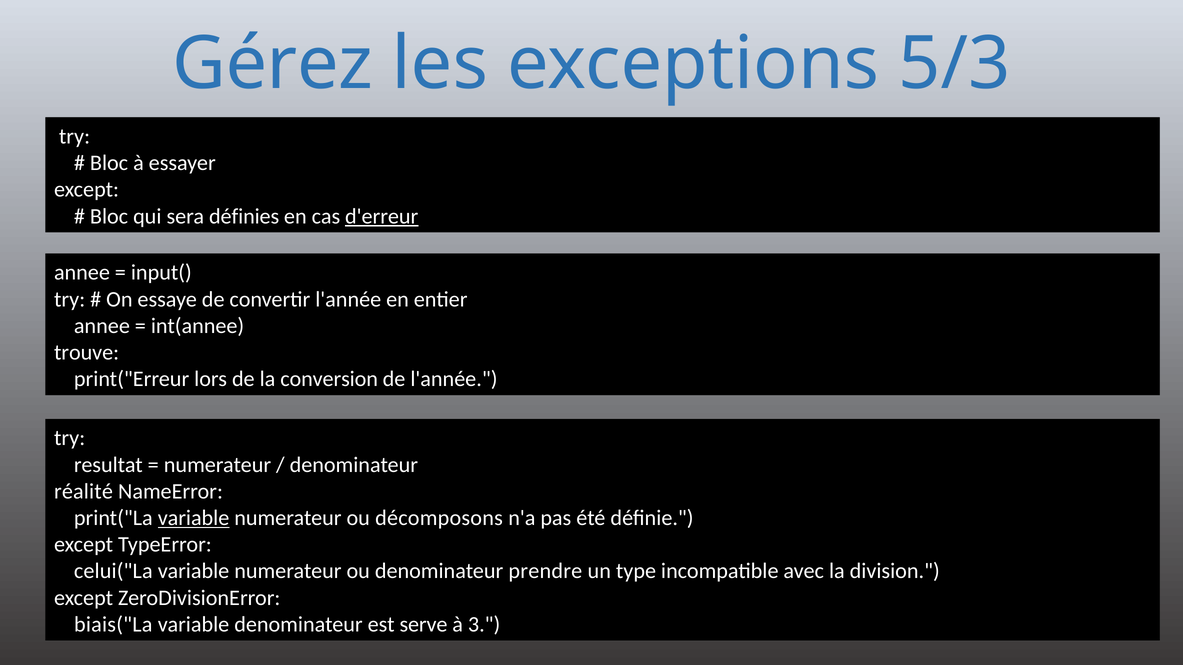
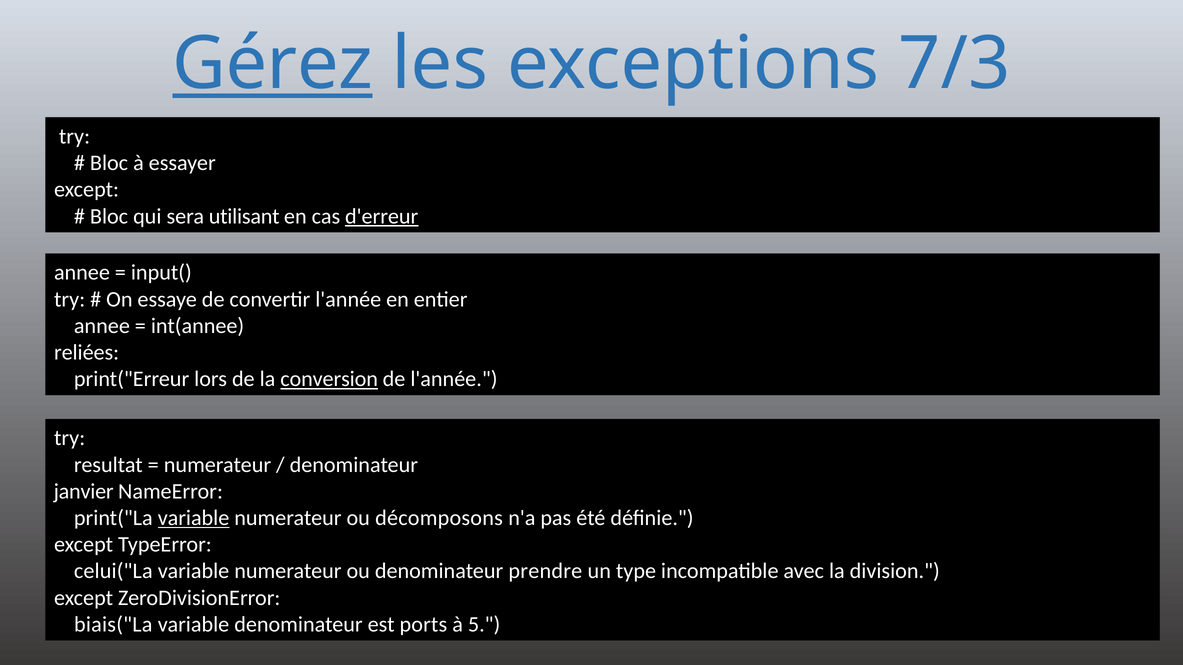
Gérez underline: none -> present (273, 64)
5/3: 5/3 -> 7/3 (954, 64)
définies: définies -> utilisant (244, 216)
trouve: trouve -> reliées (87, 353)
conversion underline: none -> present (329, 379)
réalité: réalité -> janvier (84, 492)
serve: serve -> ports (423, 625)
3: 3 -> 5 (484, 625)
